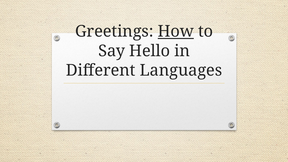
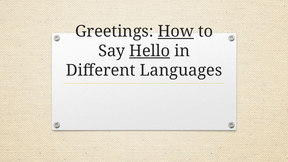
Hello underline: none -> present (150, 51)
